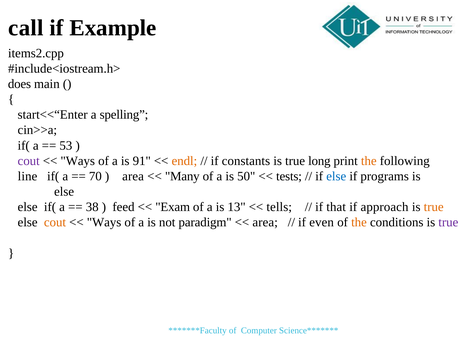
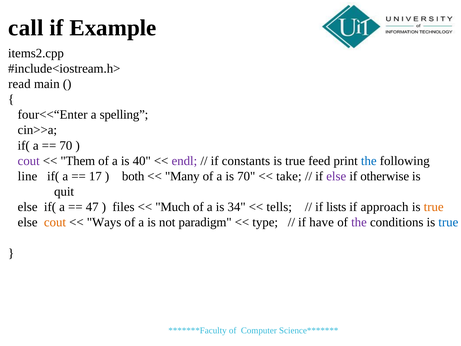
does: does -> read (19, 84)
start<<“Enter: start<<“Enter -> four<<“Enter (53, 115)
53: 53 -> 70 (66, 145)
Ways: Ways -> Them (78, 161)
91: 91 -> 40 (142, 161)
endl colour: orange -> purple (184, 161)
long: long -> feed (319, 161)
the colour: orange -> blue (369, 161)
70: 70 -> 17 (95, 176)
area: area -> both (133, 176)
is 50: 50 -> 70 (246, 176)
tests: tests -> take (289, 176)
else colour: blue -> purple (336, 176)
programs: programs -> otherwise (385, 176)
else: else -> quit (64, 191)
38: 38 -> 47 (92, 207)
feed: feed -> files (123, 207)
Exam: Exam -> Much (173, 207)
13: 13 -> 34 (237, 207)
that: that -> lists (336, 207)
area: area -> type (265, 222)
even: even -> have (322, 222)
the colour: orange -> purple (359, 222)
true colour: purple -> blue (448, 222)
